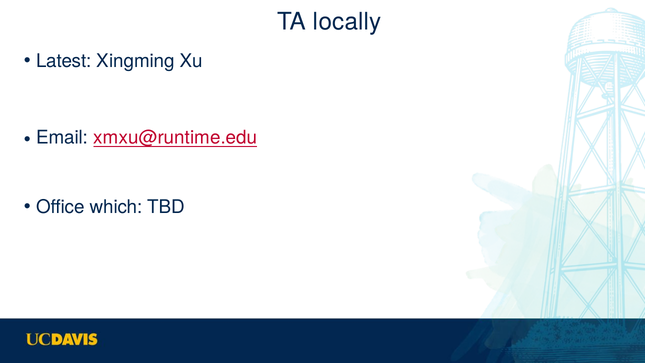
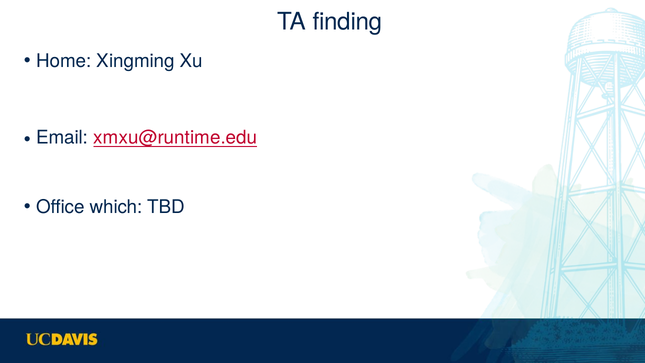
locally: locally -> finding (347, 22)
Latest: Latest -> Home (64, 61)
